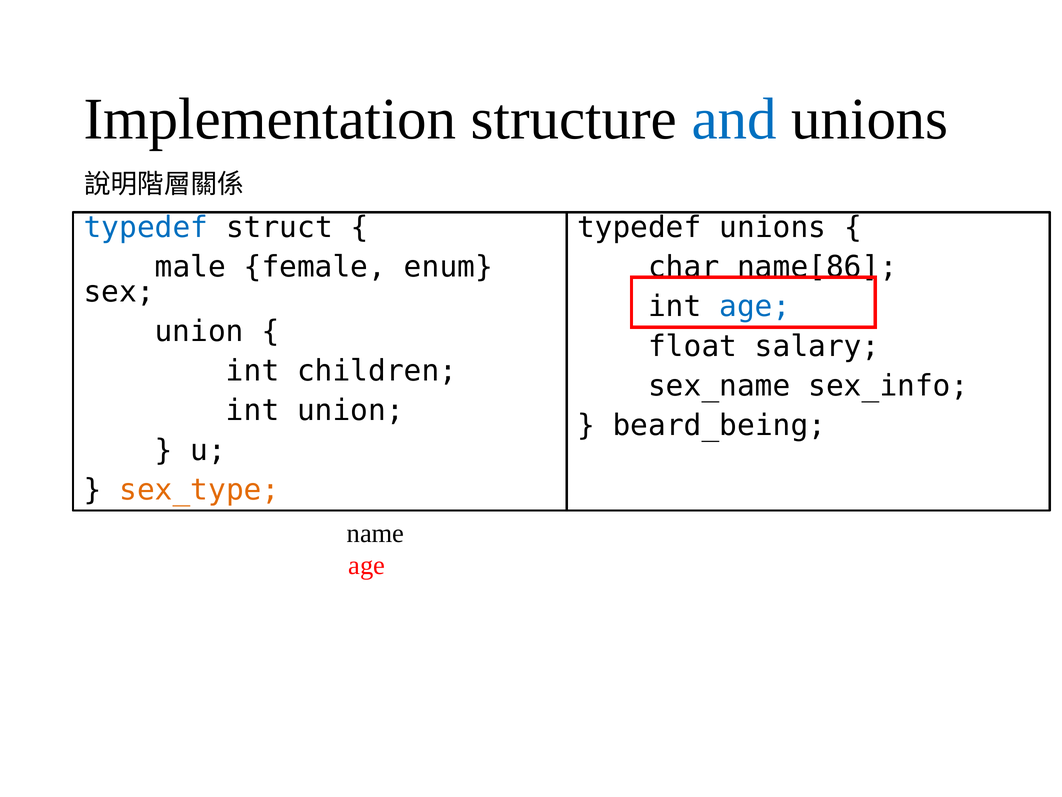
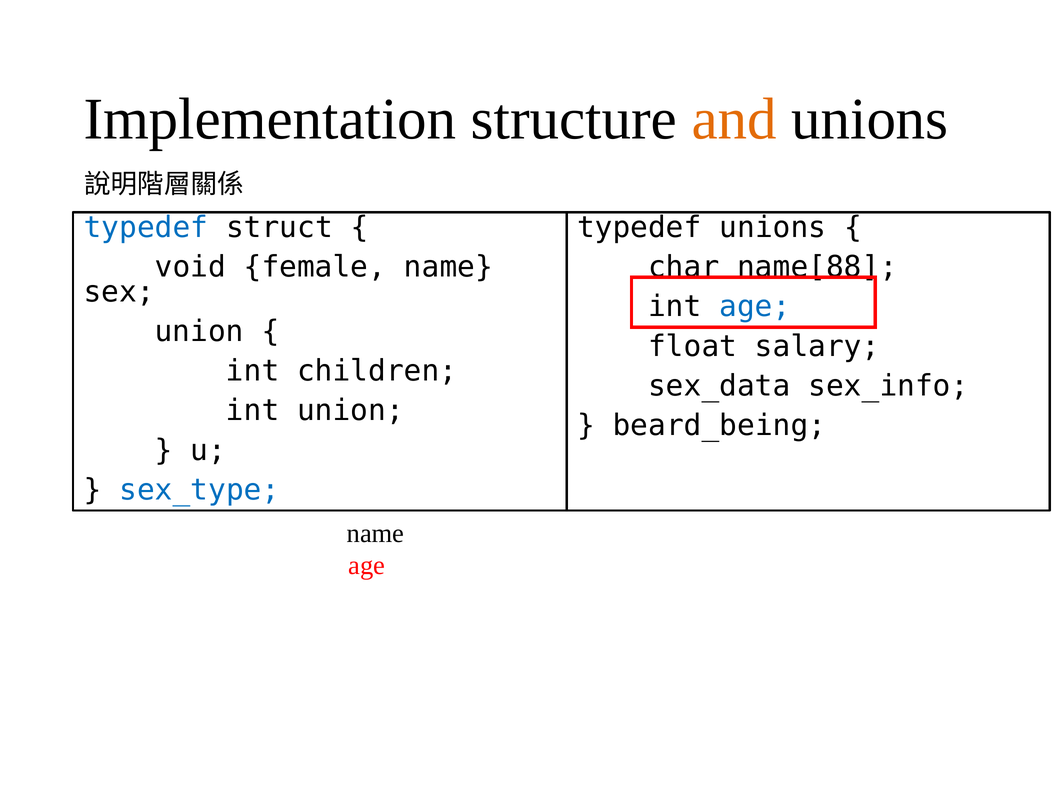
and colour: blue -> orange (734, 119)
male: male -> void (190, 267)
female enum: enum -> name (448, 267)
name[86: name[86 -> name[88 (817, 267)
sex_name: sex_name -> sex_data (719, 386)
sex_type colour: orange -> blue (199, 490)
